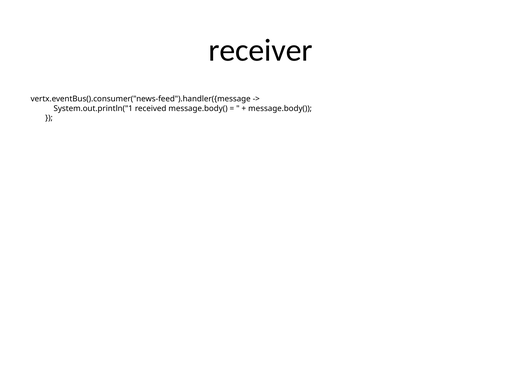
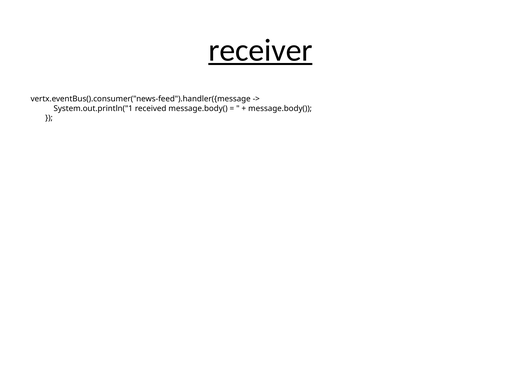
receiver underline: none -> present (260, 50)
